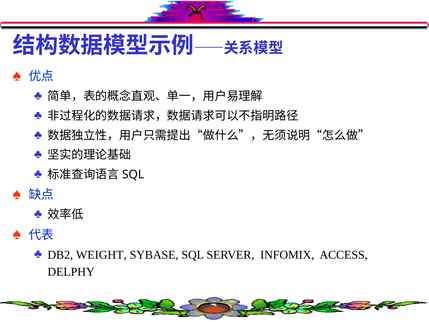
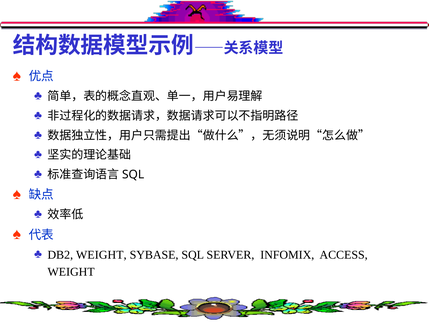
DELPHY: DELPHY -> WEIGHT (71, 272)
